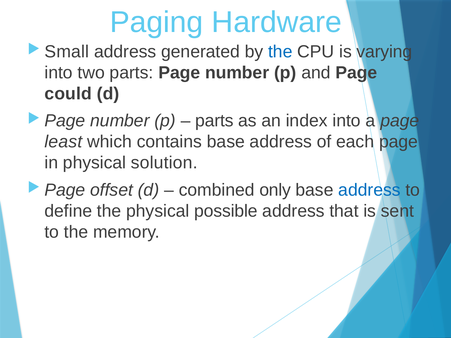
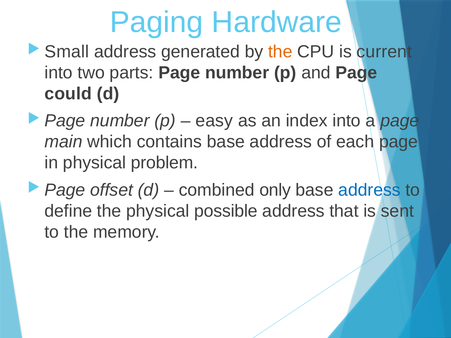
the colour: blue -> orange (280, 52)
varying: varying -> current (384, 52)
parts: parts -> easy (214, 121)
least: least -> main (63, 142)
solution: solution -> problem (164, 163)
